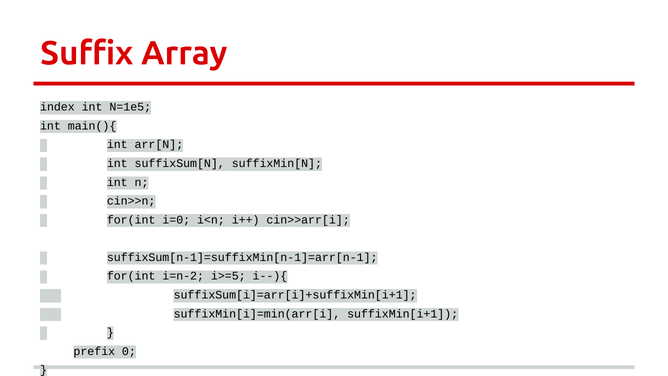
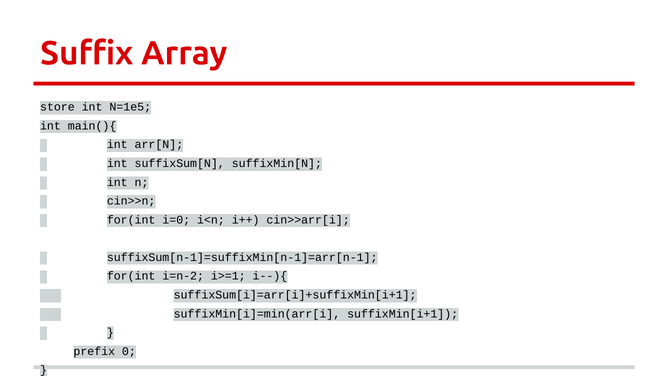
index: index -> store (57, 107)
i>=5: i>=5 -> i>=1 (228, 276)
